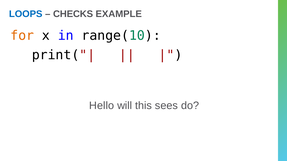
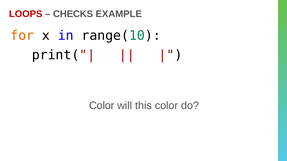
LOOPS colour: blue -> red (26, 14)
Hello: Hello -> Color (102, 106)
this sees: sees -> color (166, 106)
